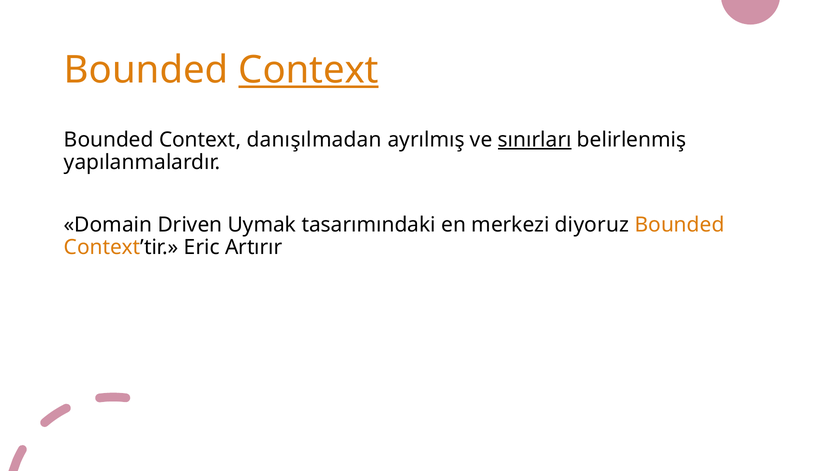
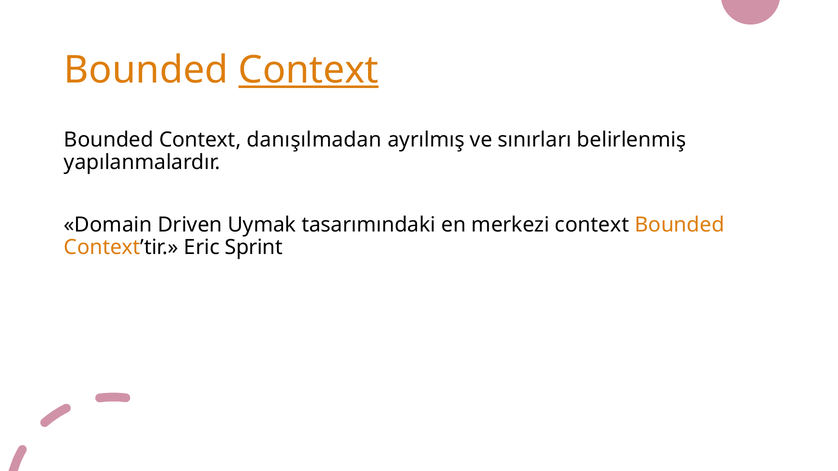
sınırları underline: present -> none (535, 140)
merkezi diyoruz: diyoruz -> context (592, 225)
Artırır: Artırır -> Sprint (254, 248)
